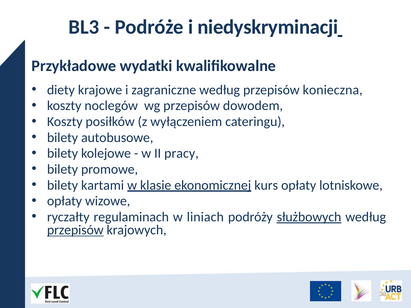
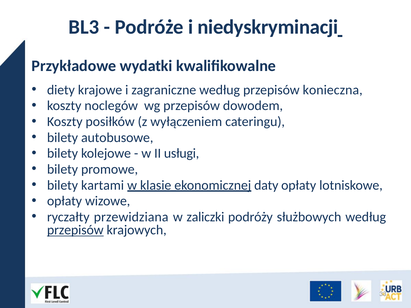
pracy: pracy -> usługi (182, 154)
kurs: kurs -> daty (266, 185)
regulaminach: regulaminach -> przewidziana (131, 217)
liniach: liniach -> zaliczki (205, 217)
służbowych underline: present -> none (309, 217)
